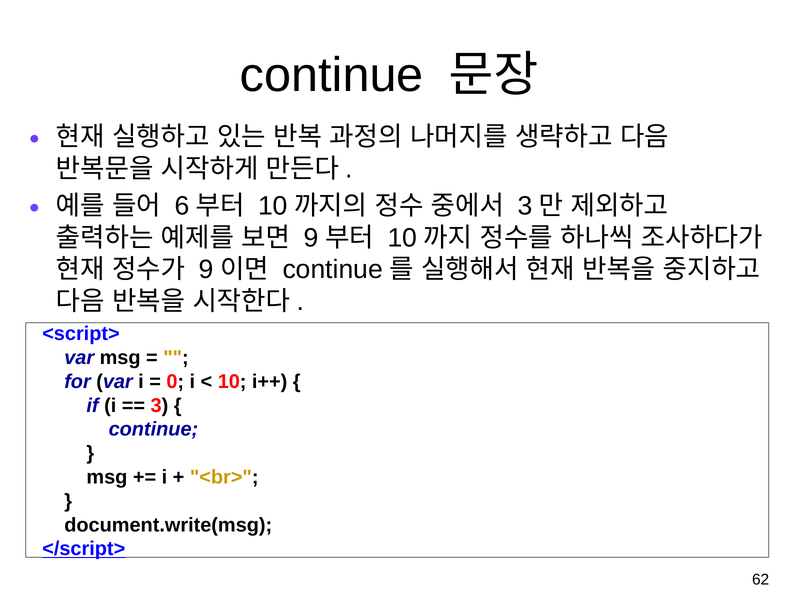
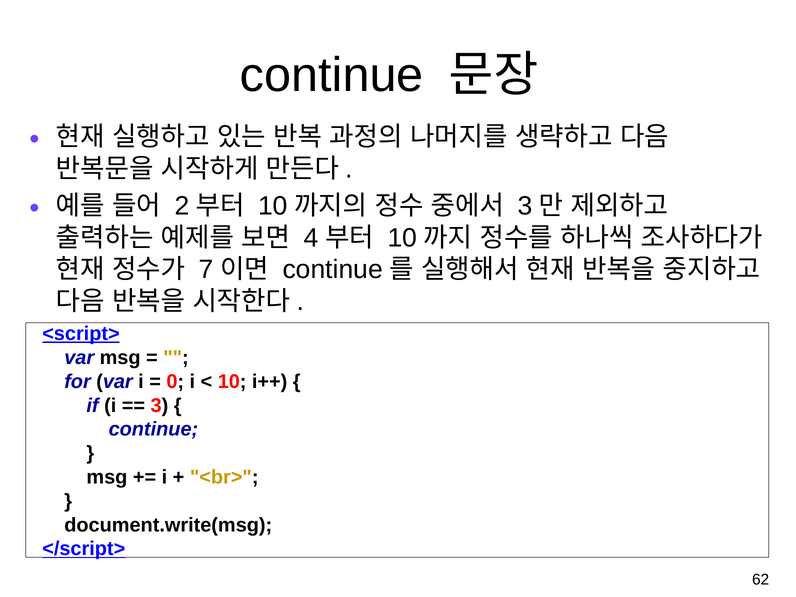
6: 6 -> 2 (182, 206)
9: 9 -> 4 (311, 238)
9: 9 -> 7 (206, 270)
<script> underline: none -> present (81, 334)
